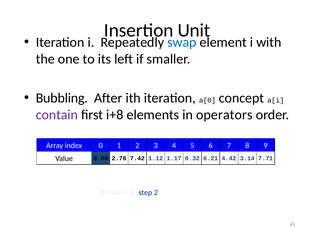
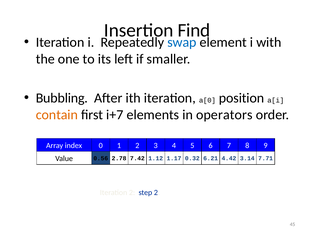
Unit: Unit -> Find (194, 30)
concept: concept -> position (242, 98)
contain colour: purple -> orange (57, 115)
i+8: i+8 -> i+7 (115, 115)
